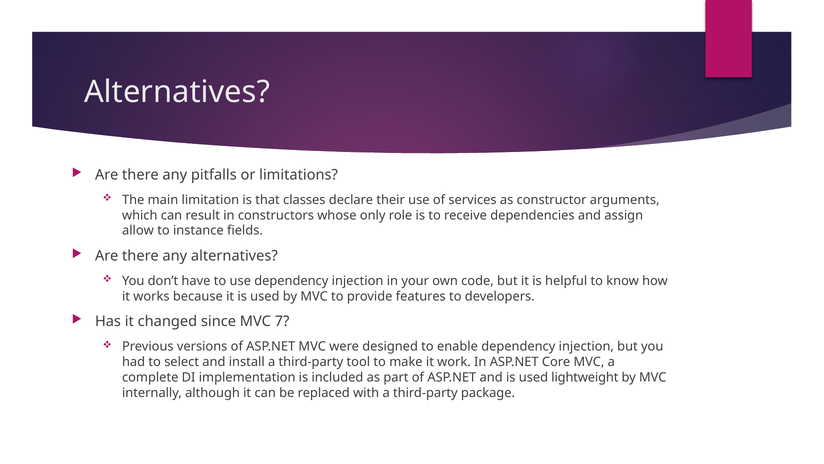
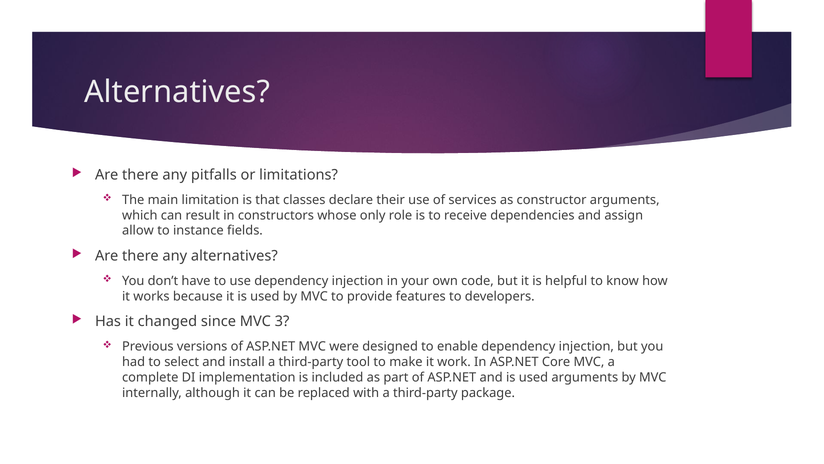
7: 7 -> 3 (282, 321)
used lightweight: lightweight -> arguments (585, 377)
